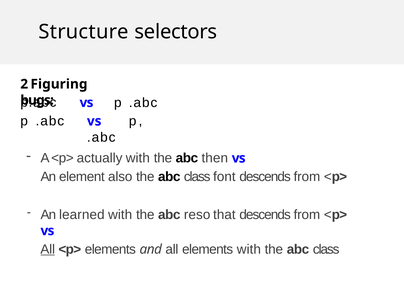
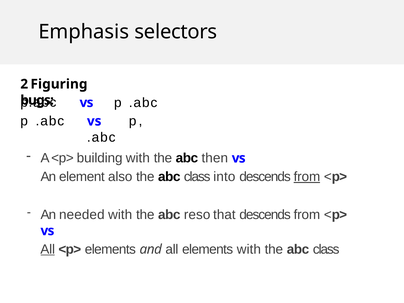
Structure: Structure -> Emphasis (84, 32)
actually: actually -> building (100, 158)
font: font -> into (224, 177)
from underline: none -> present (307, 177)
learned: learned -> needed (82, 215)
